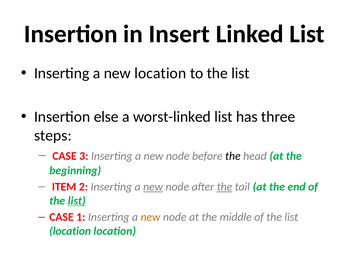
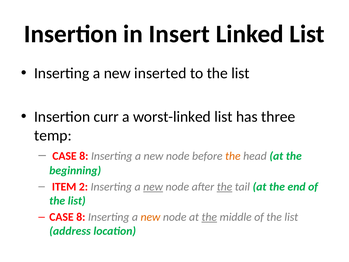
new location: location -> inserted (160, 73)
else: else -> curr (106, 117)
steps: steps -> temp (53, 135)
3: 3 -> 8 (84, 156)
the colour: black -> orange (233, 156)
list underline: present -> none (77, 201)
1: 1 -> 8 (81, 217)
the underline: none -> present (209, 217)
location: location -> address (70, 231)
